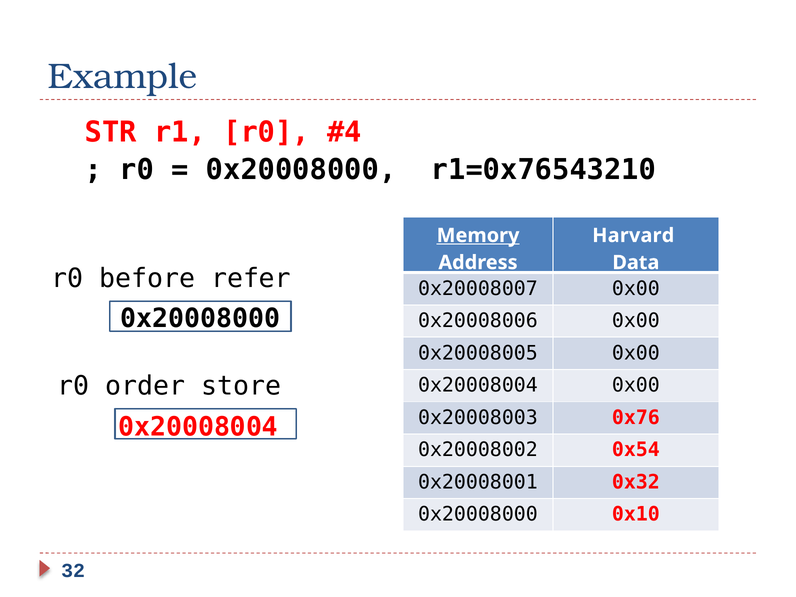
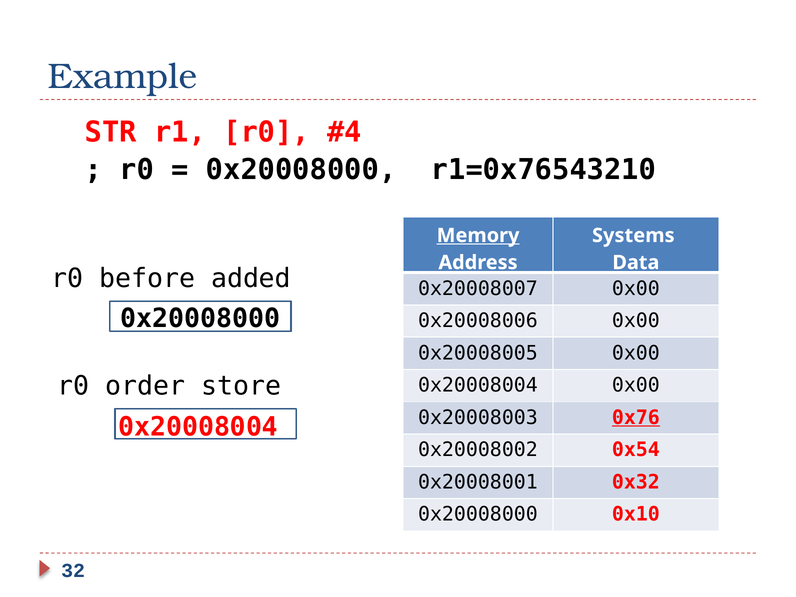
Harvard: Harvard -> Systems (633, 235)
refer: refer -> added (251, 279)
0x76 underline: none -> present (636, 418)
